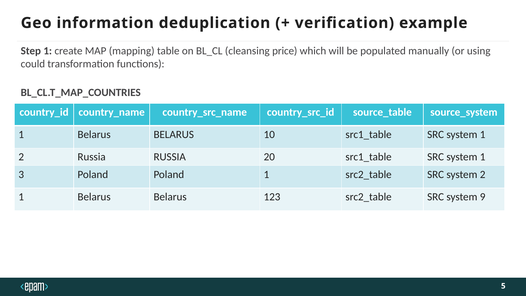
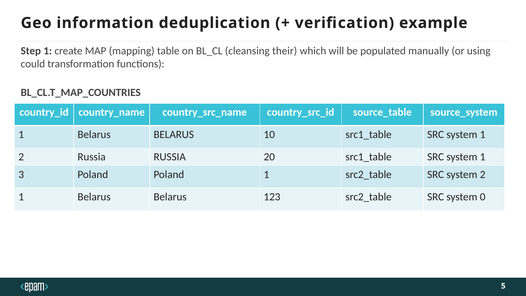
price: price -> their (285, 51)
9: 9 -> 0 (483, 197)
